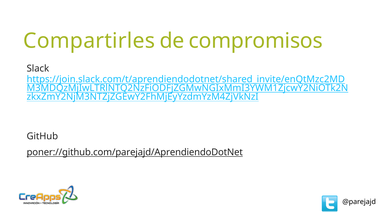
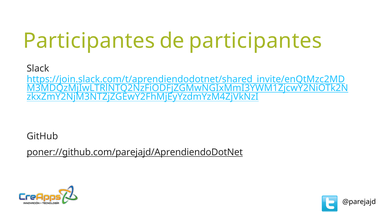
Compartirles: Compartirles -> Participantes (89, 41)
de compromisos: compromisos -> participantes (256, 41)
